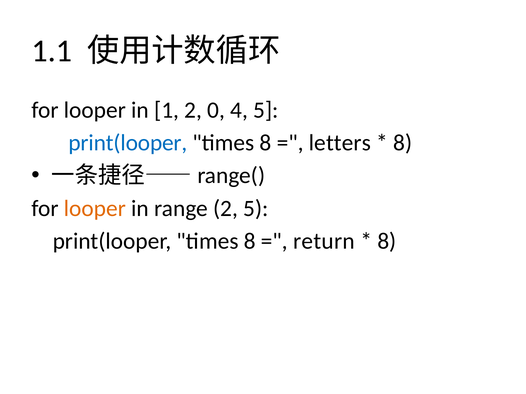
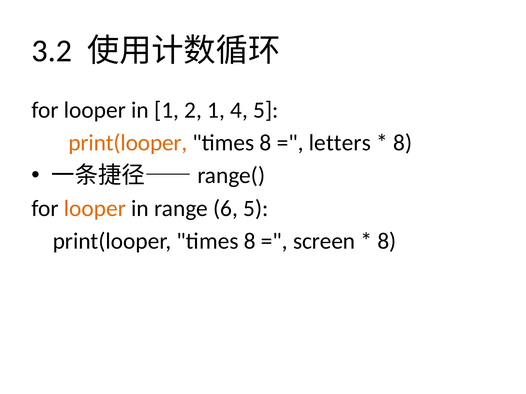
1.1: 1.1 -> 3.2 (52, 51)
2 0: 0 -> 1 (216, 110)
print(looper colour: blue -> orange (128, 143)
range 2: 2 -> 6 (226, 209)
return: return -> screen (324, 241)
